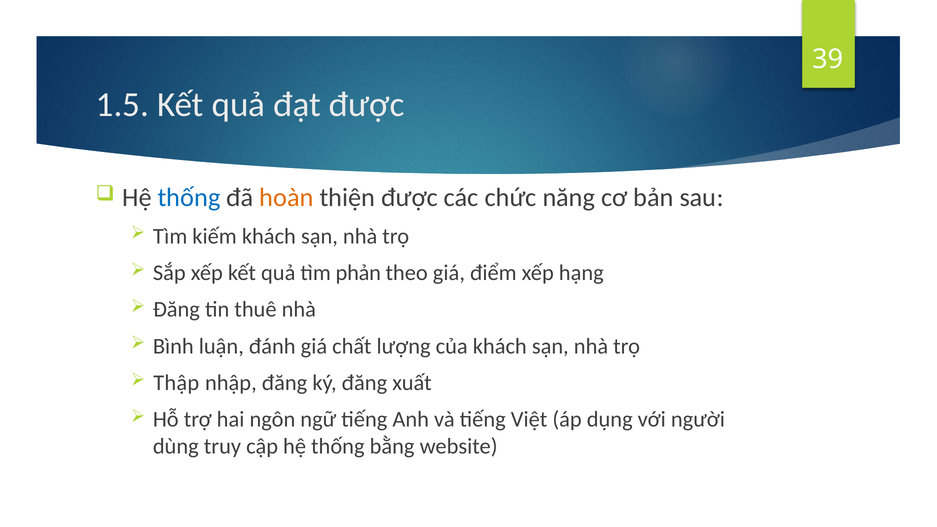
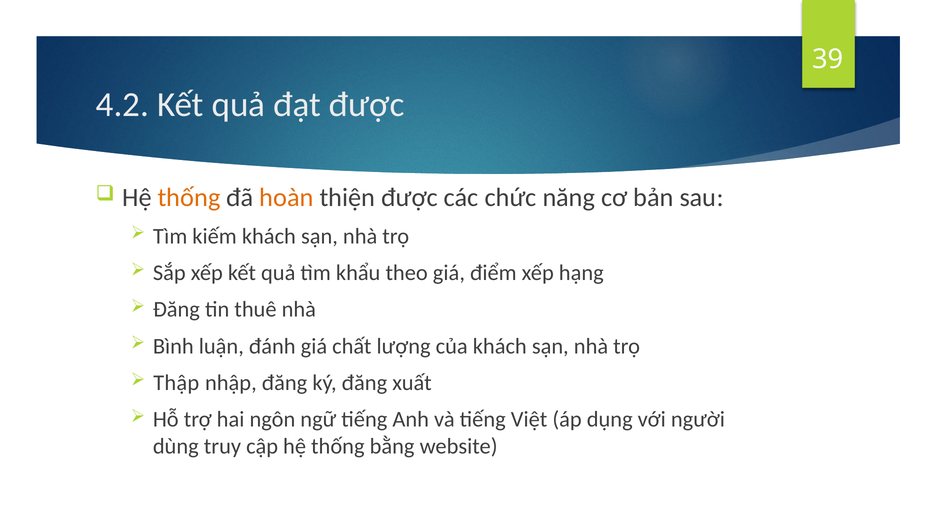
1.5: 1.5 -> 4.2 (122, 104)
thống colour: blue -> orange (189, 197)
phản: phản -> khẩu (358, 273)
